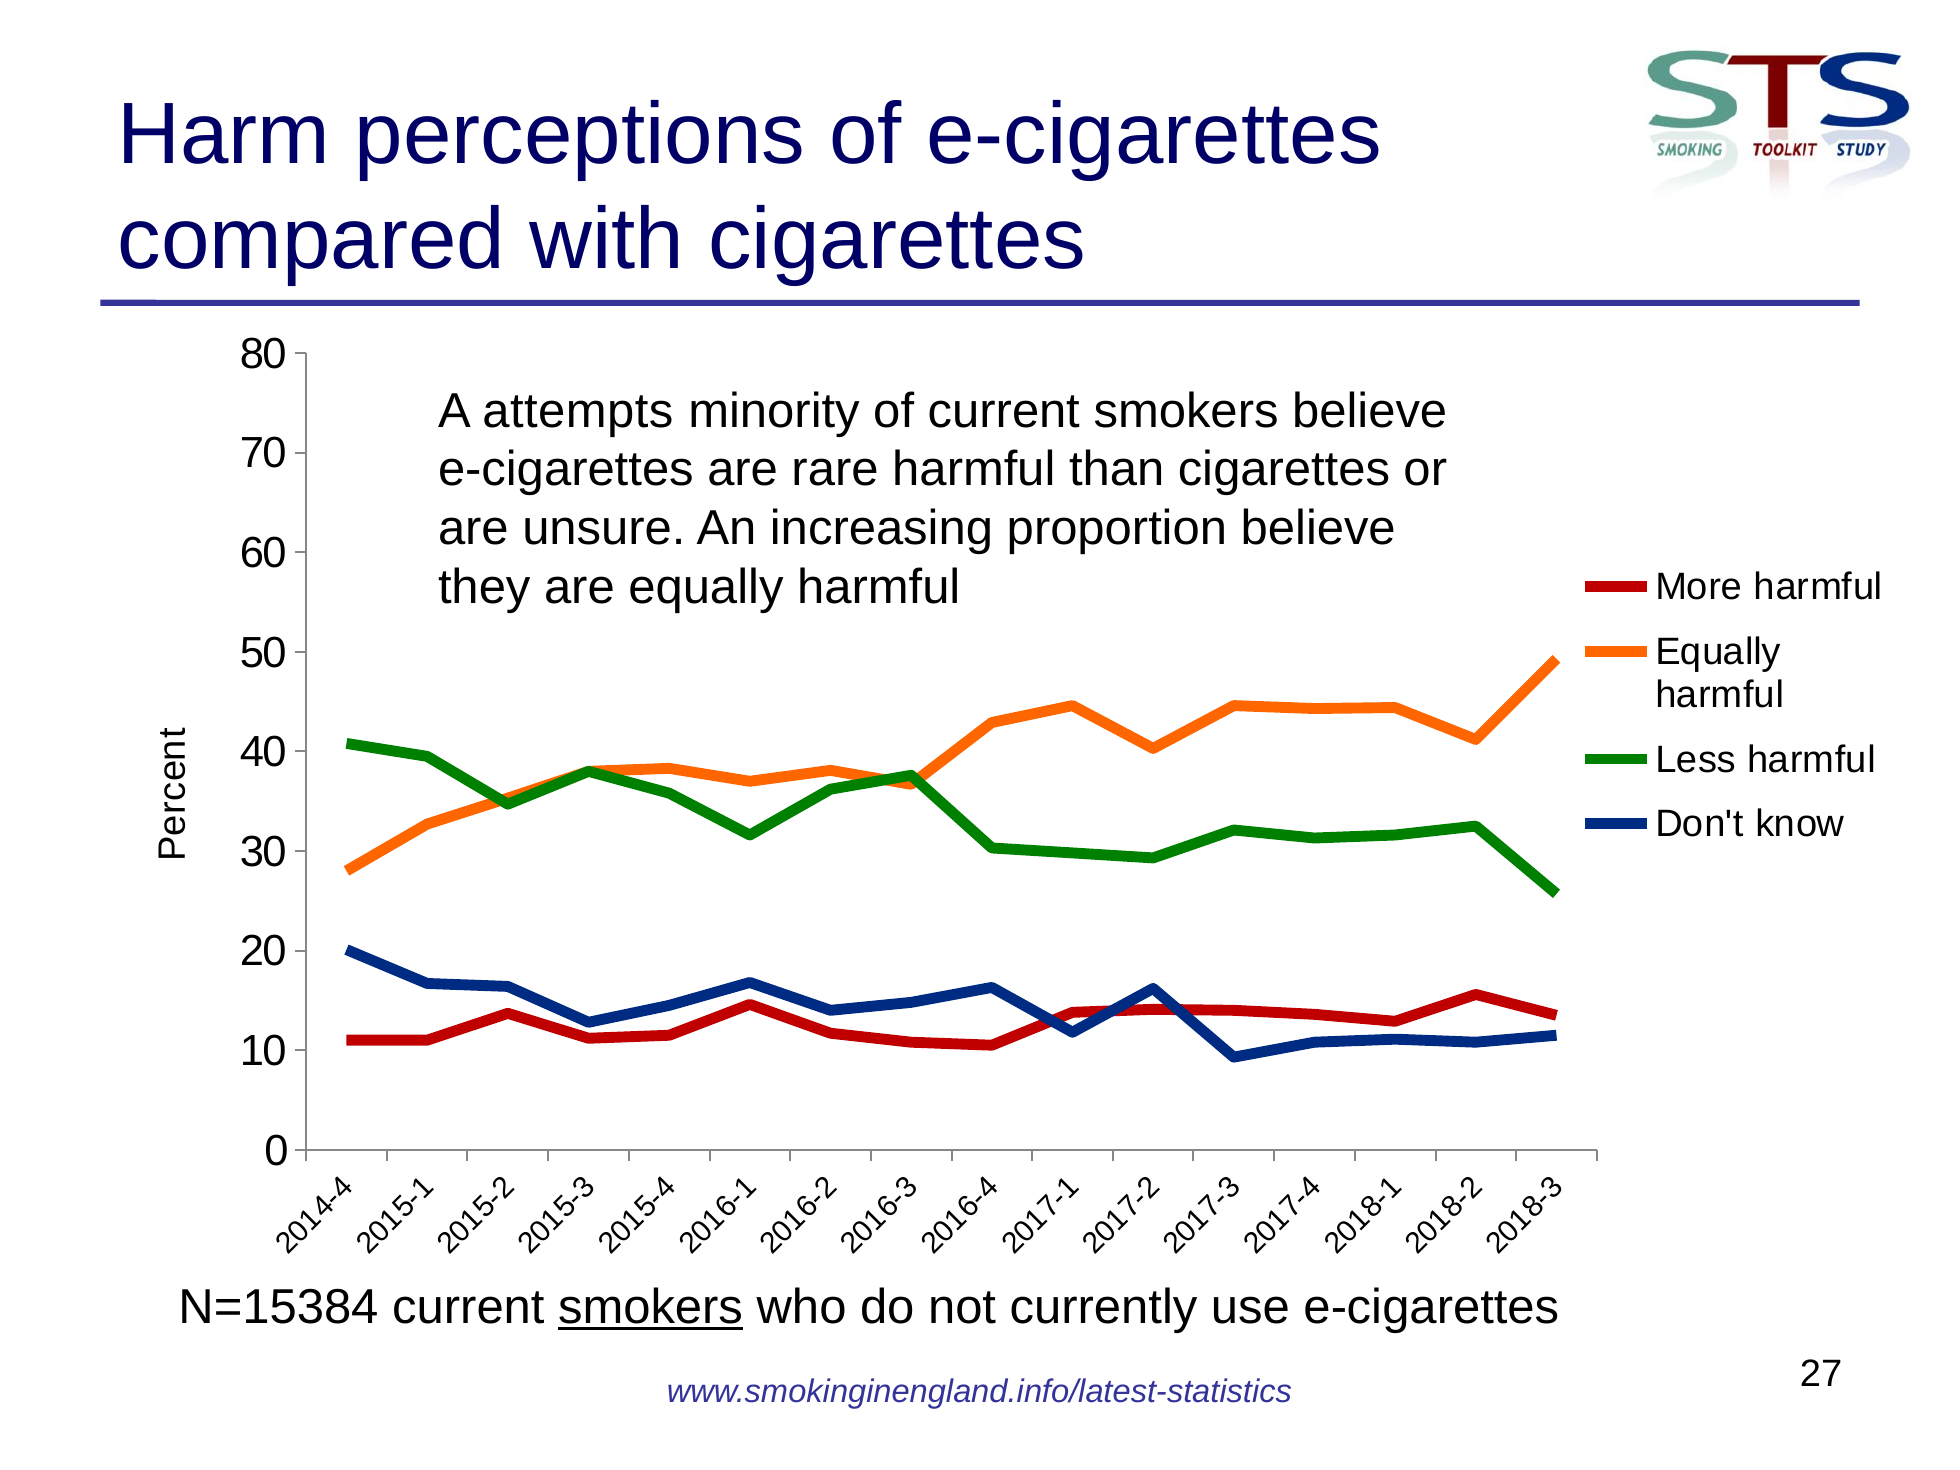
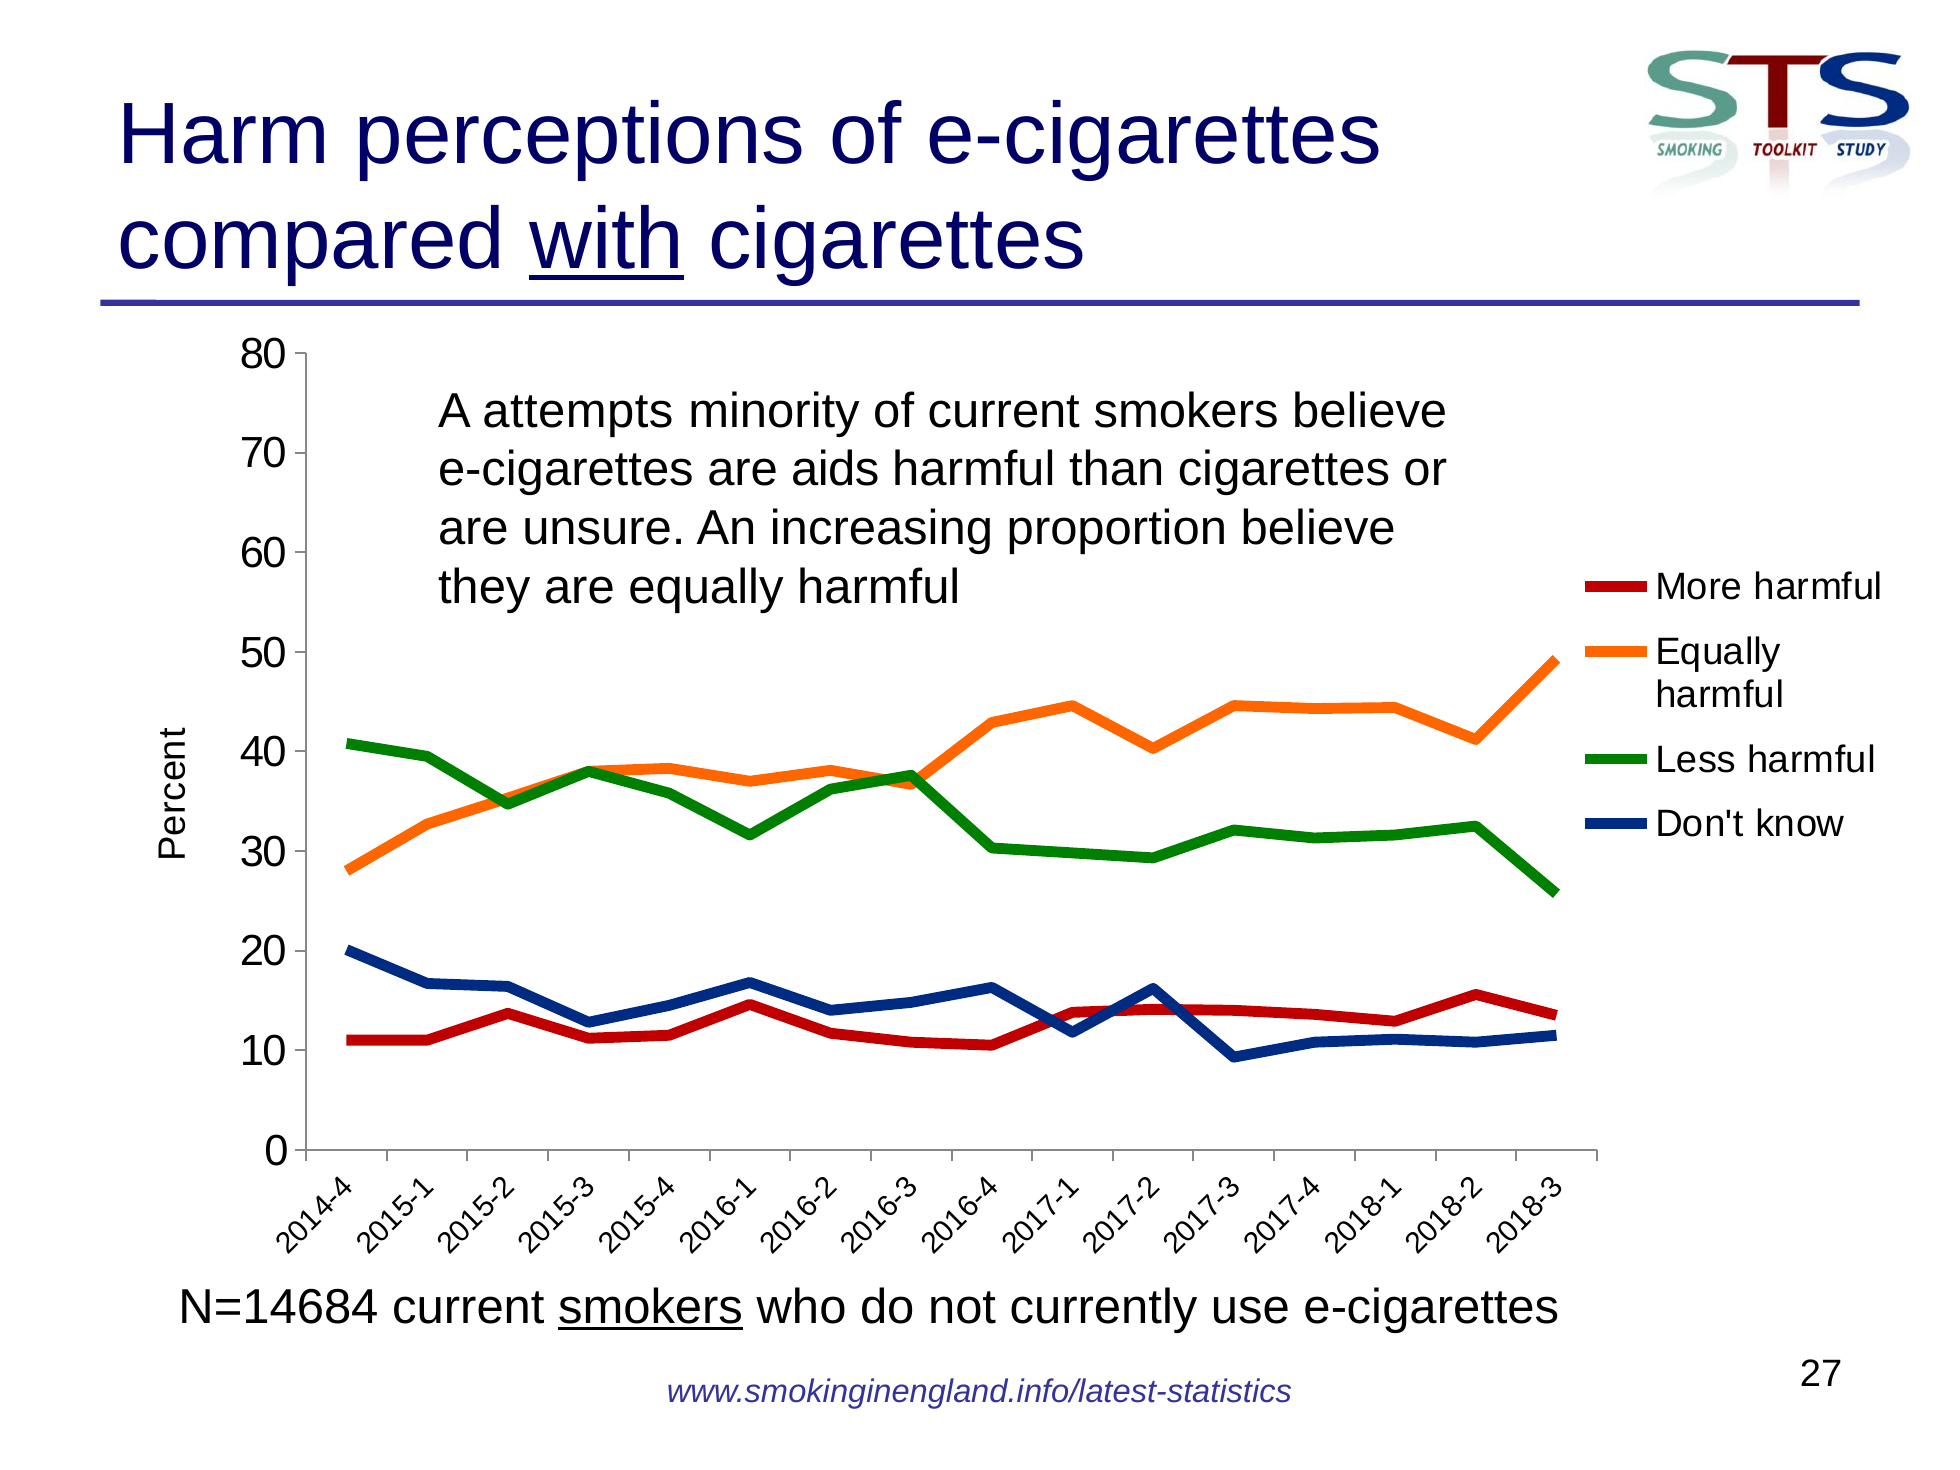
with underline: none -> present (607, 240)
rare: rare -> aids (835, 470)
N=15384: N=15384 -> N=14684 (278, 1307)
